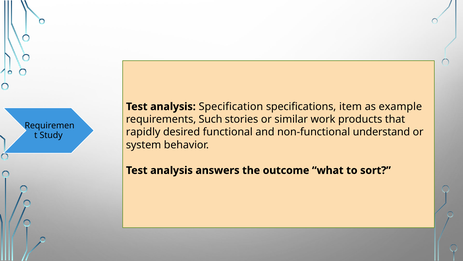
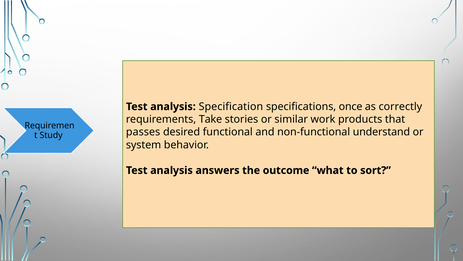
item: item -> once (351, 106)
example: example -> correctly (400, 106)
Such: Such -> Take (210, 119)
rapidly: rapidly -> passes (143, 132)
